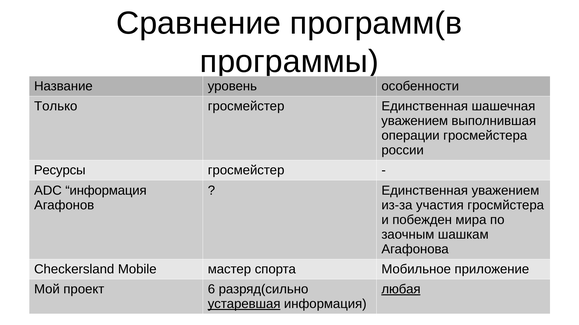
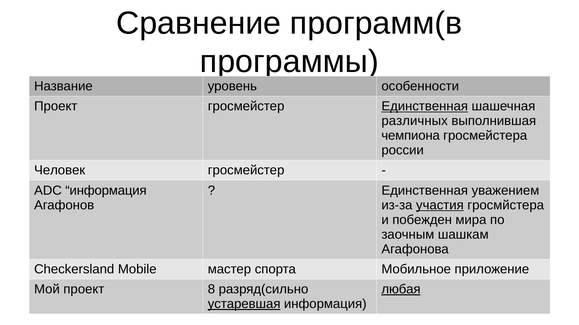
Только: Только -> Проект (56, 106)
Единственная underline: none -> present (425, 106)
уважением: уважением -> различных (415, 121)
операции: операции -> чемпиона (411, 136)
Ресурсы: Ресурсы -> Человек (60, 171)
участия underline: none -> present (440, 205)
6: 6 -> 8 (211, 290)
